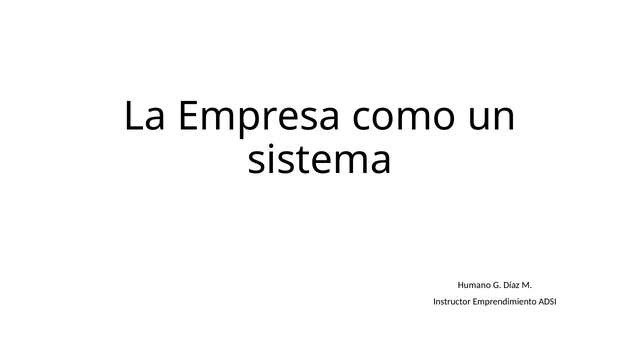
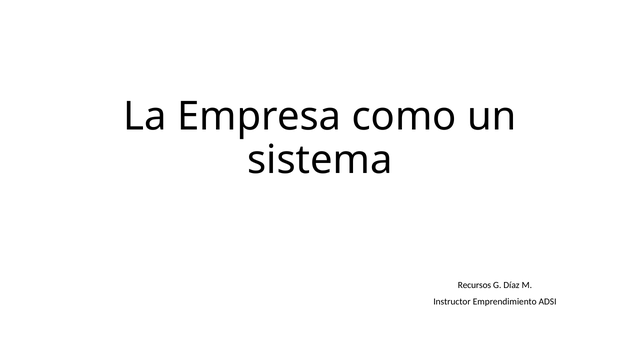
Humano: Humano -> Recursos (474, 285)
